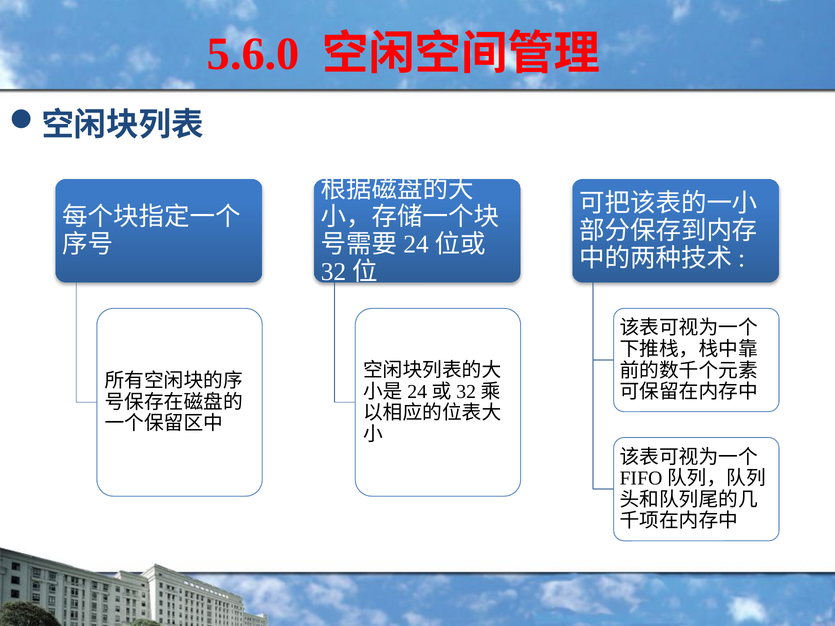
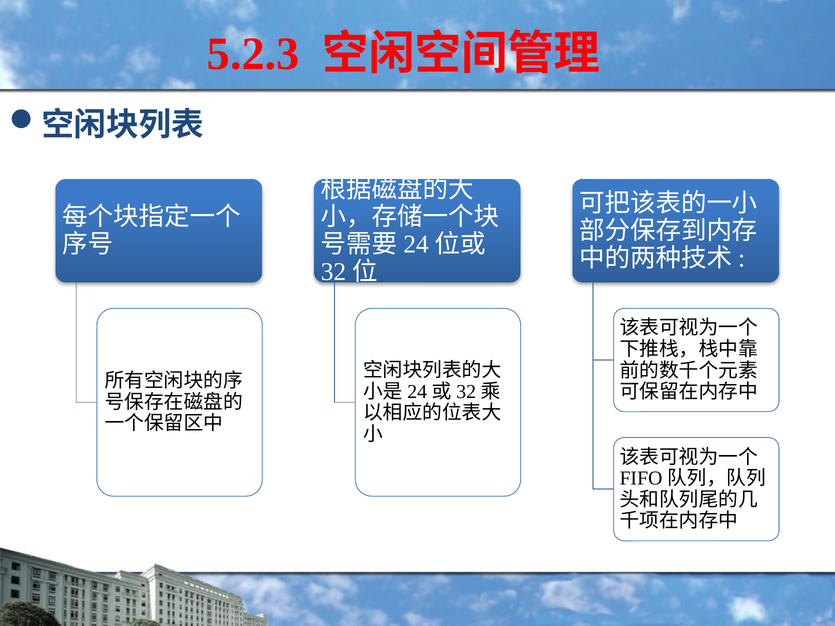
5.6.0: 5.6.0 -> 5.2.3 (253, 54)
